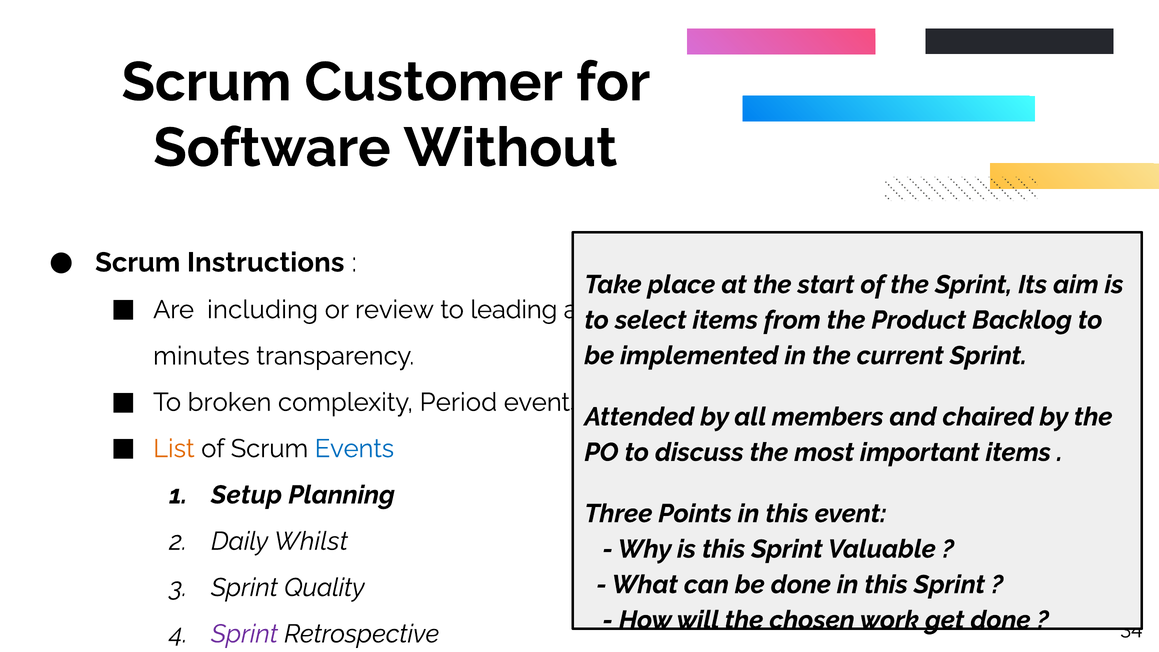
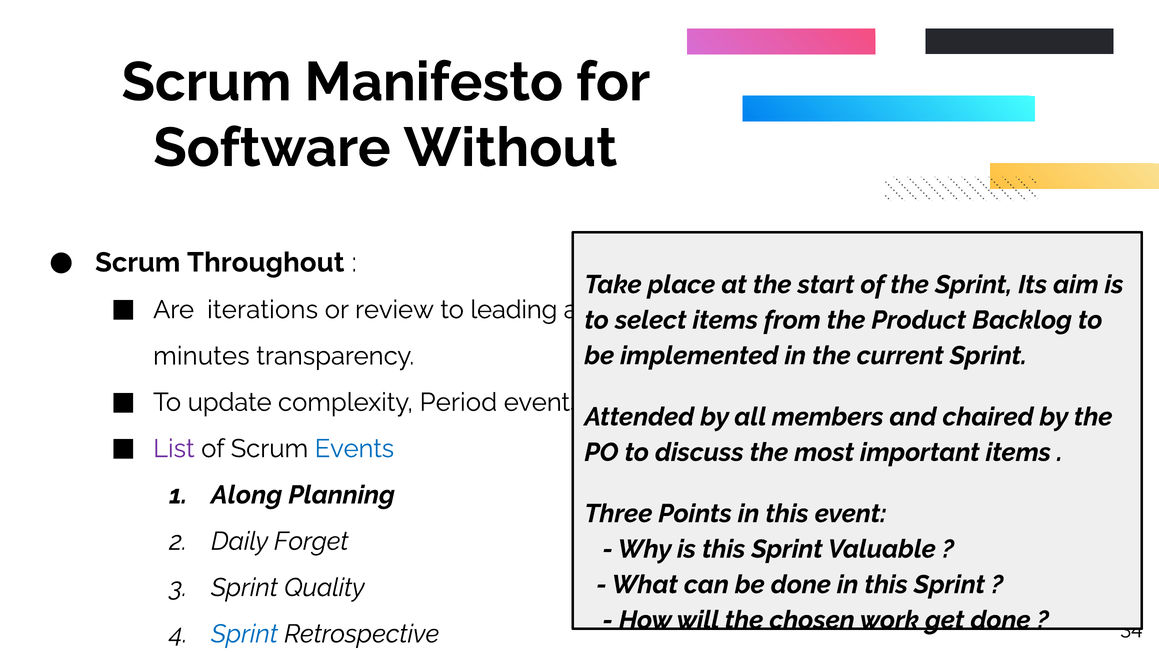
Customer: Customer -> Manifesto (434, 82)
Instructions: Instructions -> Throughout (266, 263)
including: including -> iterations (263, 310)
broken: broken -> update (230, 402)
List colour: orange -> purple (174, 449)
Setup: Setup -> Along (247, 495)
Whilst: Whilst -> Forget (311, 541)
Sprint colour: purple -> blue (245, 634)
